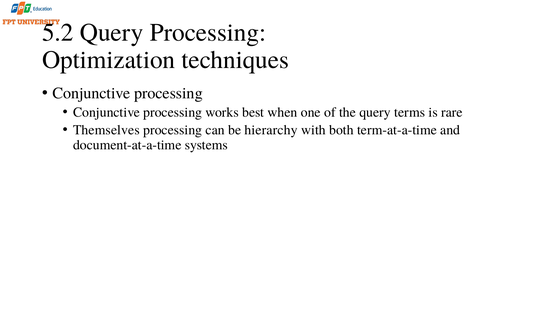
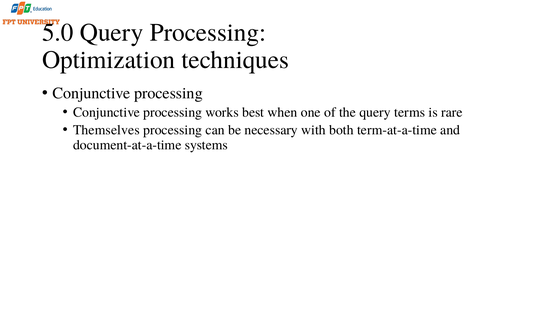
5.2: 5.2 -> 5.0 (58, 33)
hierarchy: hierarchy -> necessary (271, 130)
